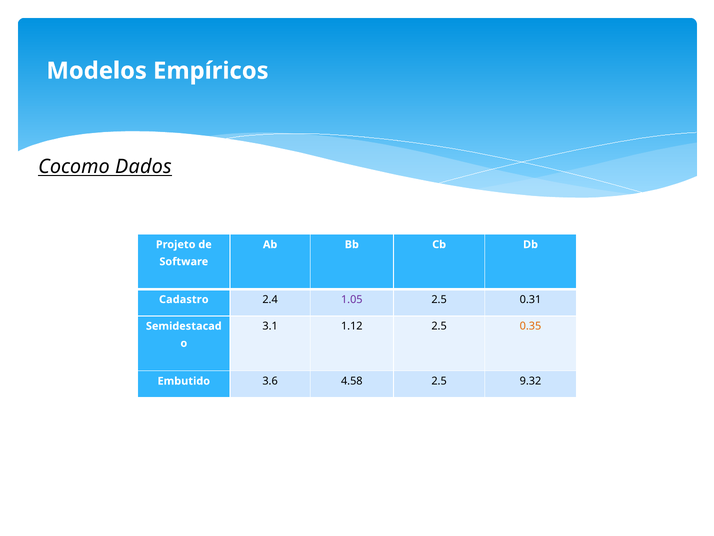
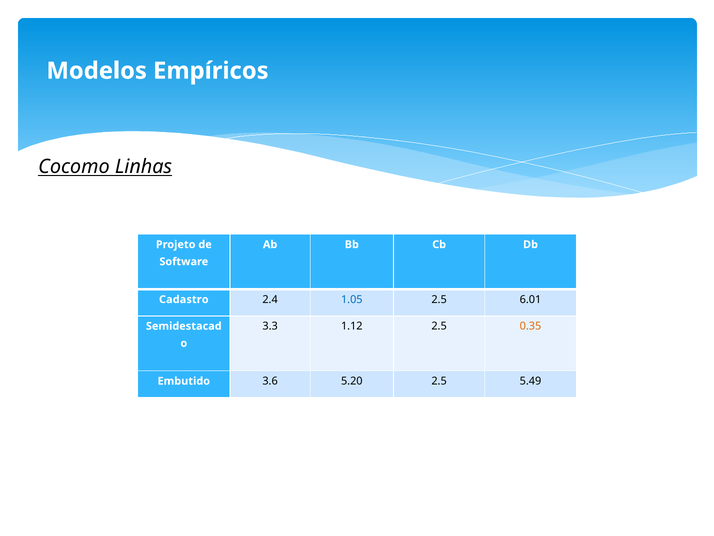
Dados: Dados -> Linhas (143, 166)
1.05 colour: purple -> blue (352, 299)
0.31: 0.31 -> 6.01 (530, 299)
3.1: 3.1 -> 3.3 (270, 326)
4.58: 4.58 -> 5.20 (352, 381)
9.32: 9.32 -> 5.49 (530, 381)
